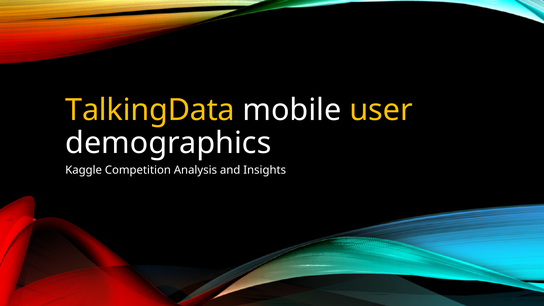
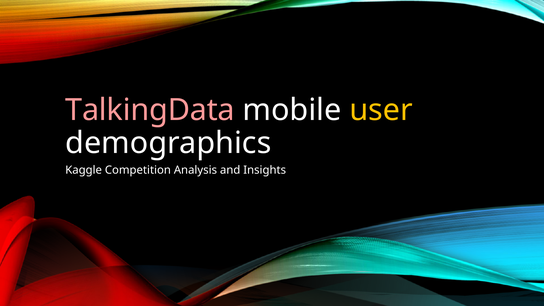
TalkingData colour: yellow -> pink (150, 110)
